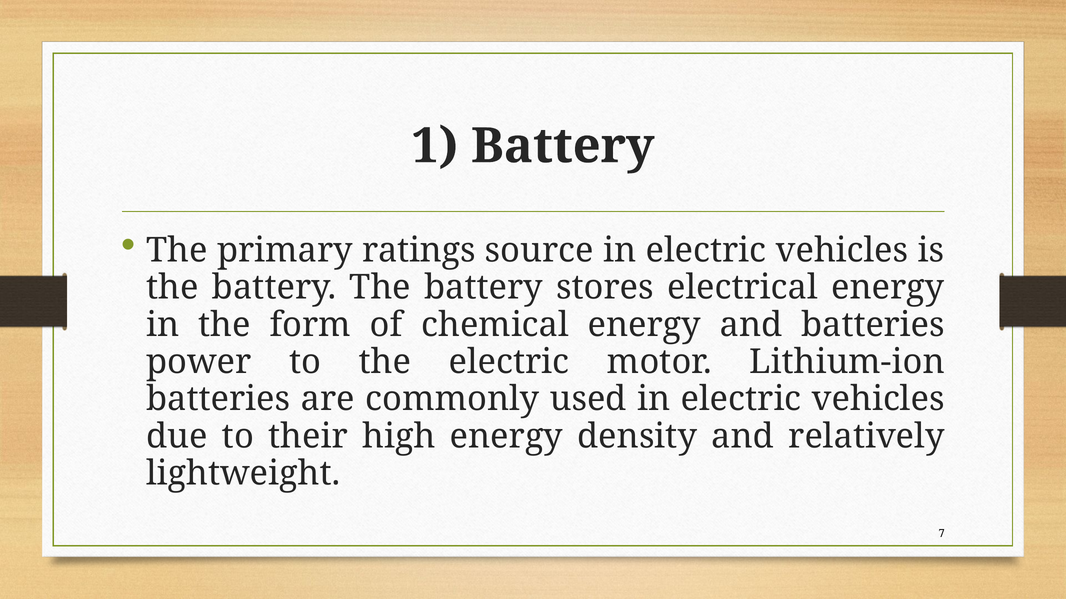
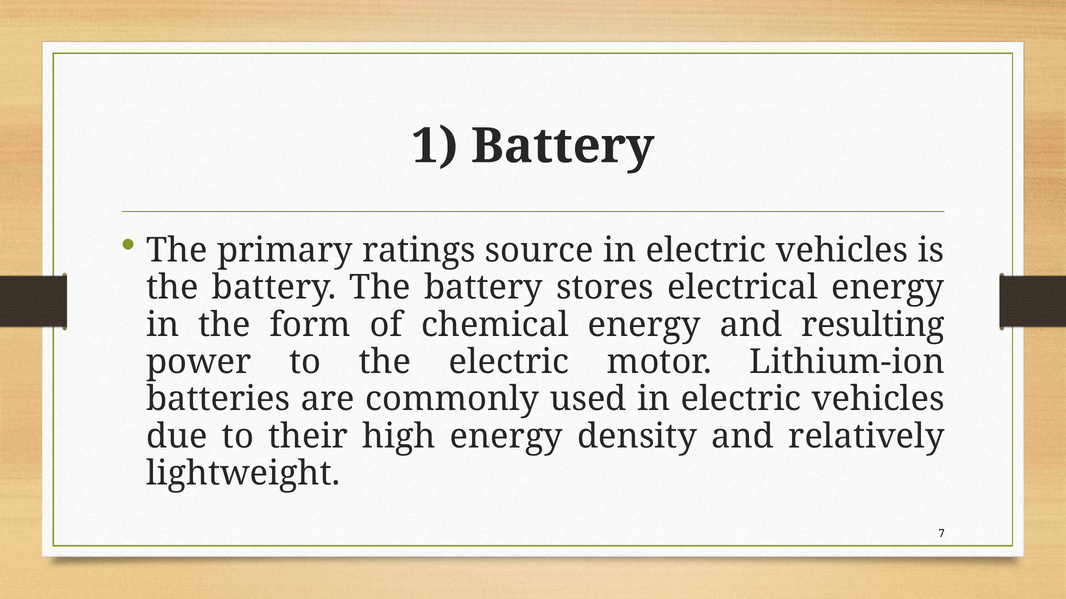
and batteries: batteries -> resulting (873, 325)
